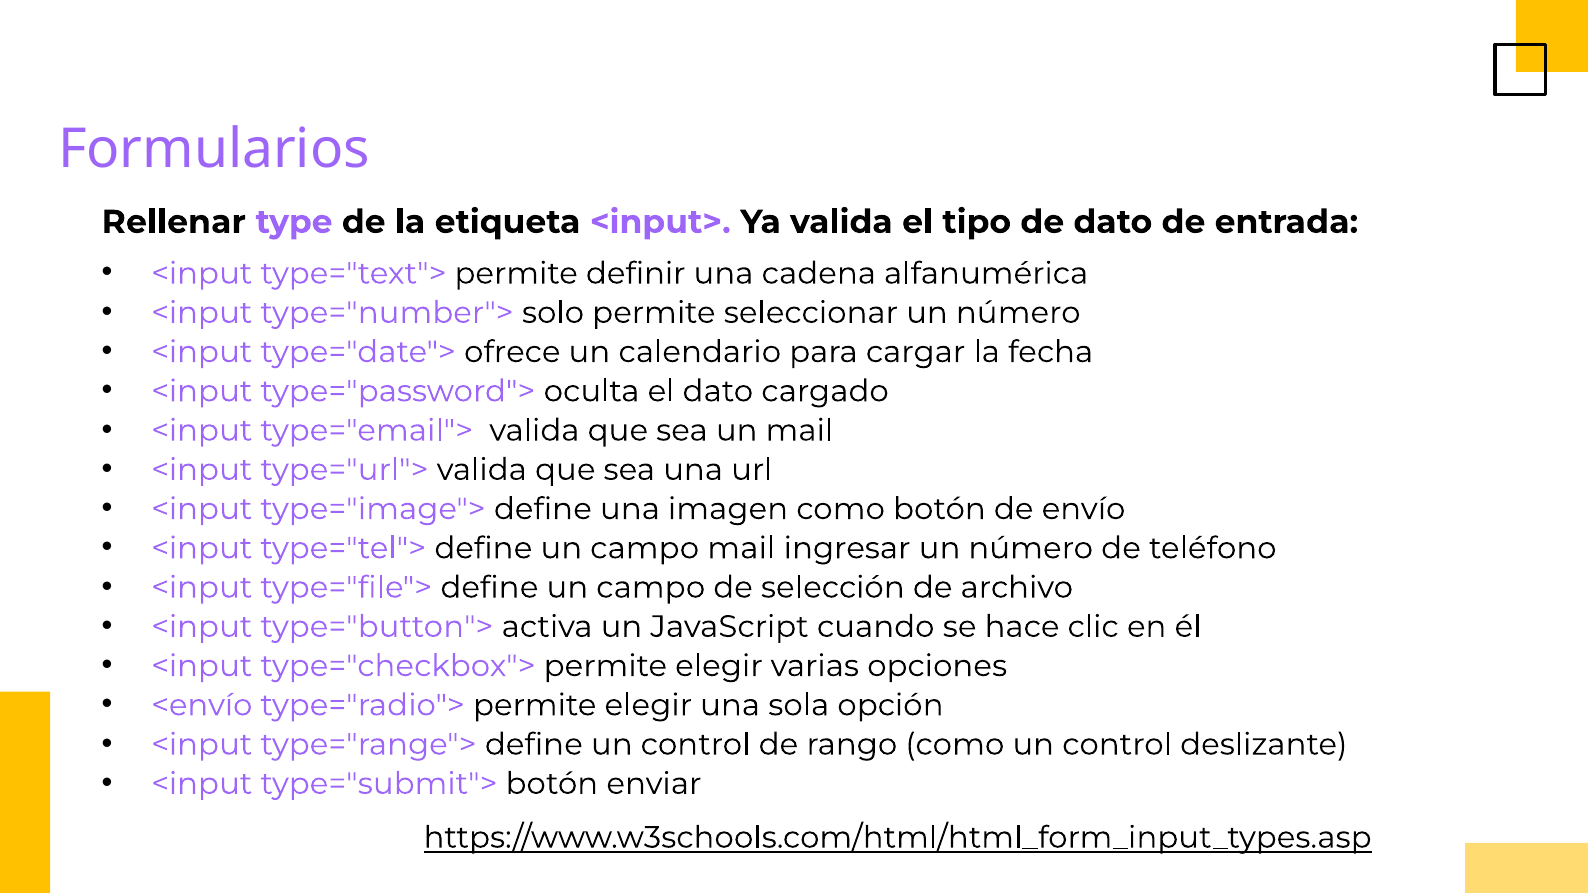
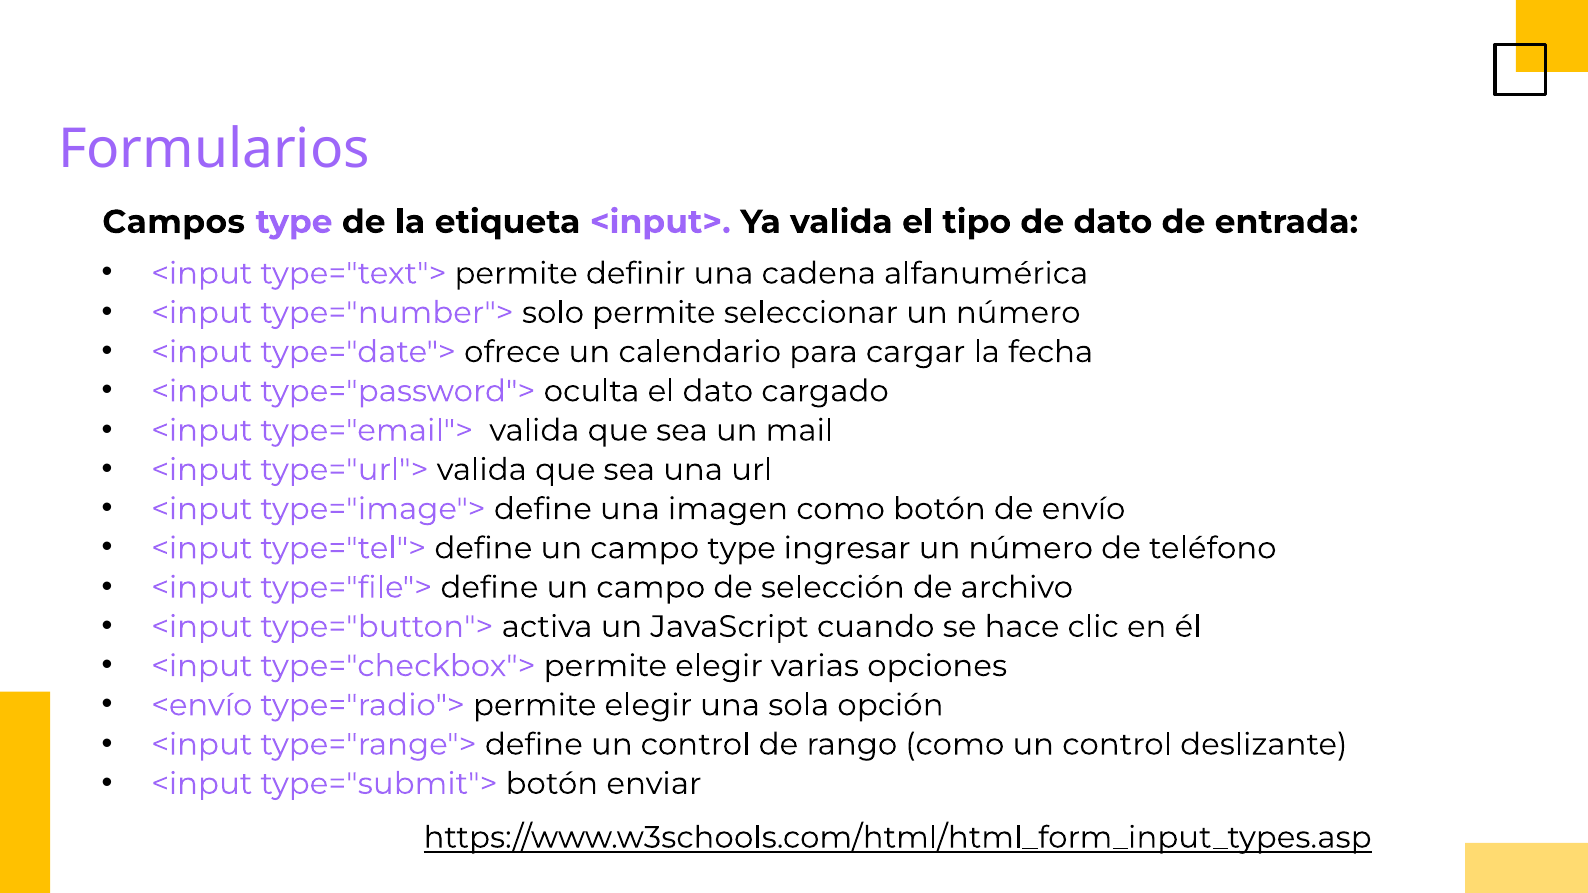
Rellenar: Rellenar -> Campos (174, 222)
campo mail: mail -> type (742, 548)
